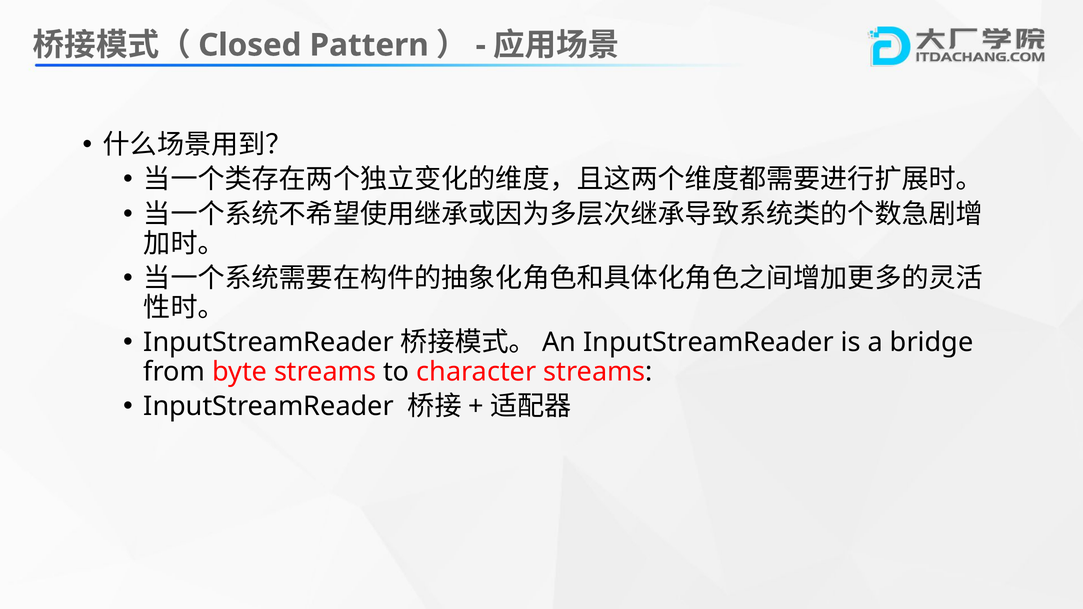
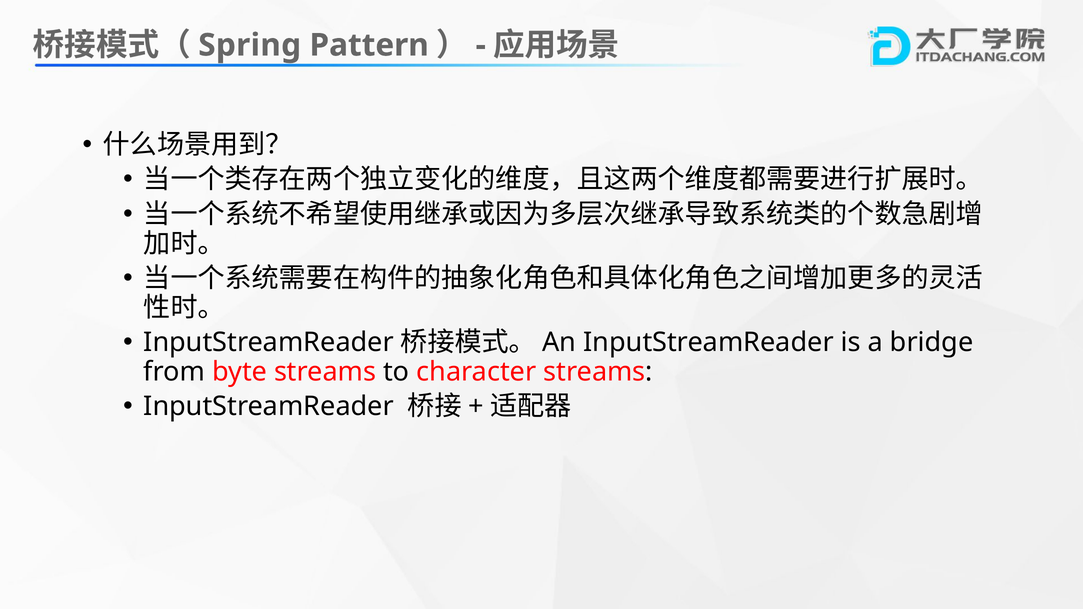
Closed: Closed -> Spring (250, 45)
